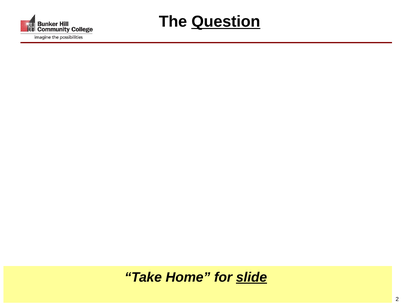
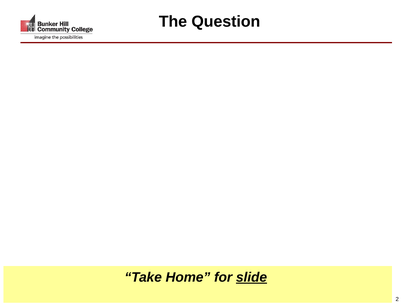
Question underline: present -> none (226, 22)
